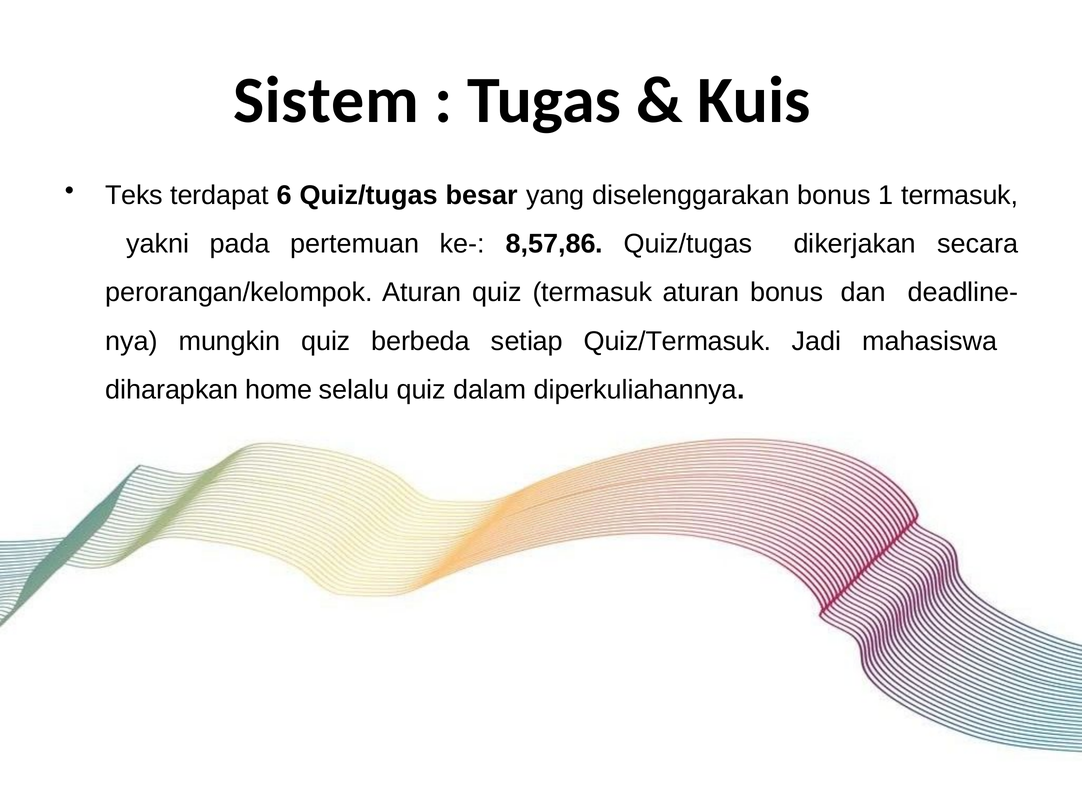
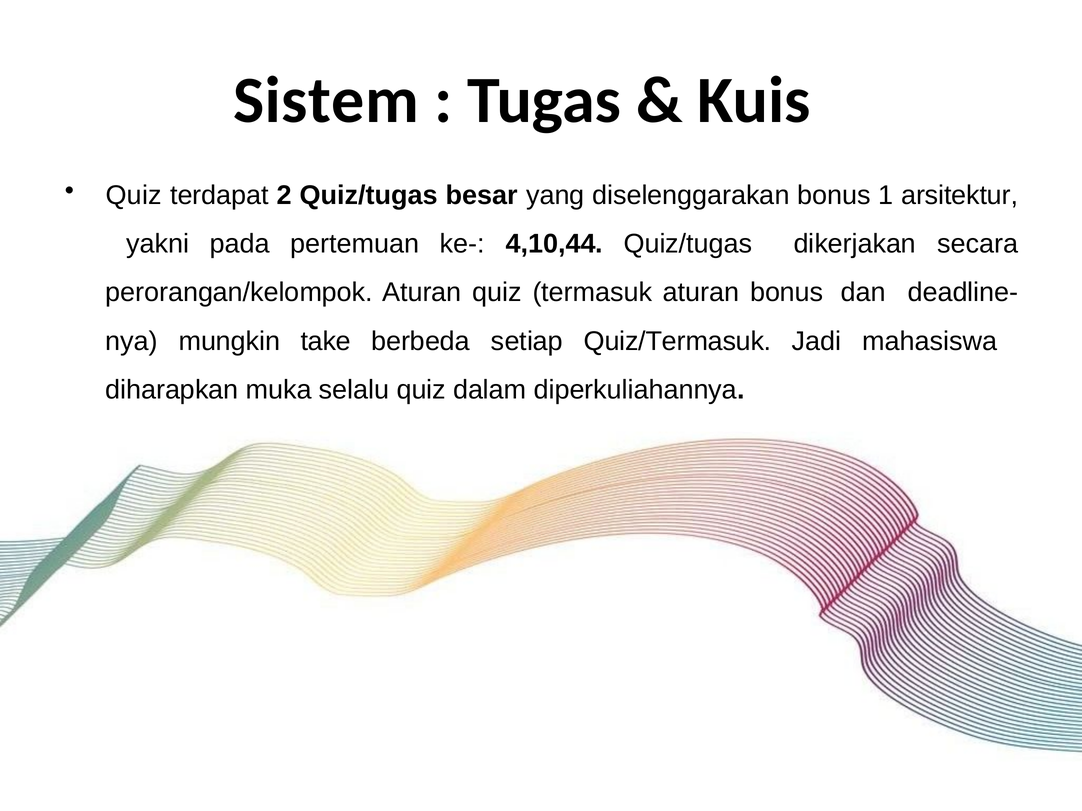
Teks: Teks -> Quiz (134, 195)
6: 6 -> 2 (284, 195)
1 termasuk: termasuk -> arsitektur (960, 195)
8,57,86: 8,57,86 -> 4,10,44 (554, 244)
mungkin quiz: quiz -> take (326, 341)
home: home -> muka (279, 390)
